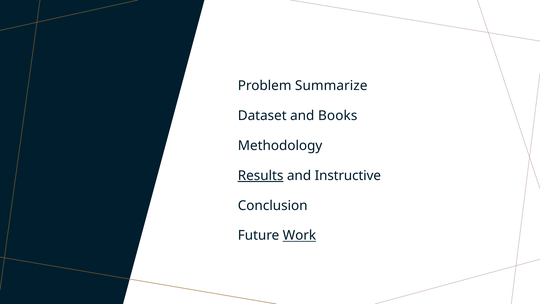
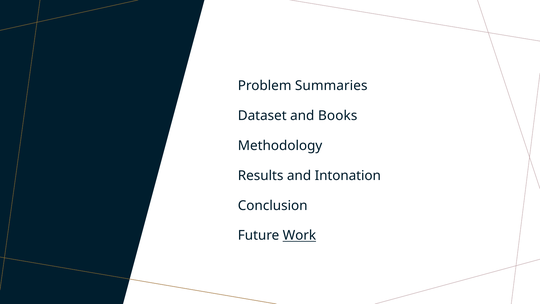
Summarize: Summarize -> Summaries (331, 86)
Results underline: present -> none (261, 175)
Instructive: Instructive -> Intonation (348, 175)
